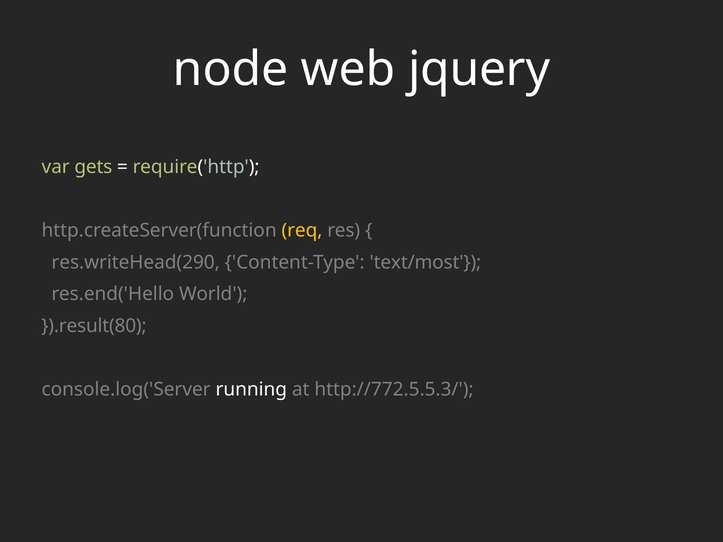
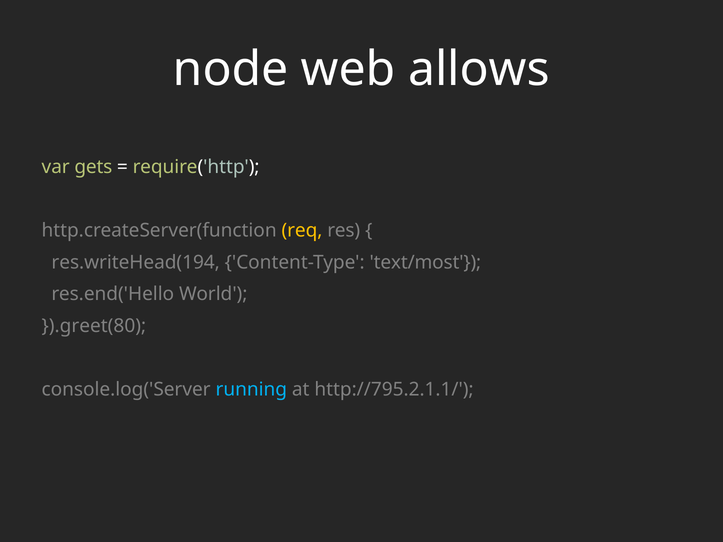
jquery: jquery -> allows (479, 69)
res.writeHead(290: res.writeHead(290 -> res.writeHead(194 (136, 262)
}).result(80: }).result(80 -> }).greet(80 (94, 326)
running colour: white -> light blue (251, 390)
http://772.5.5.3/: http://772.5.5.3/ -> http://795.2.1.1/ (394, 390)
